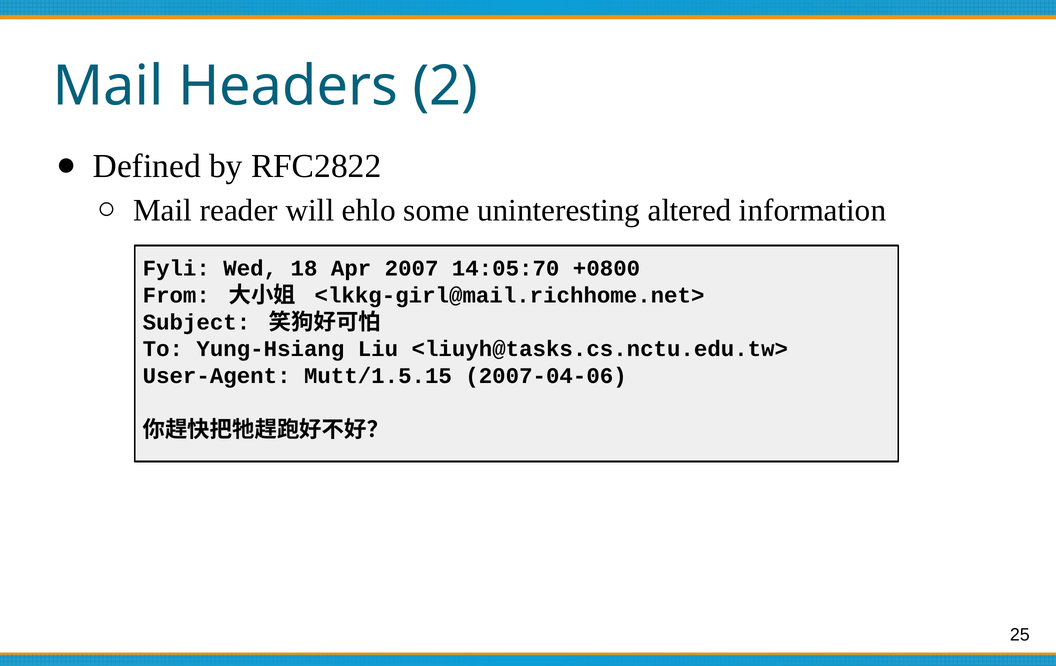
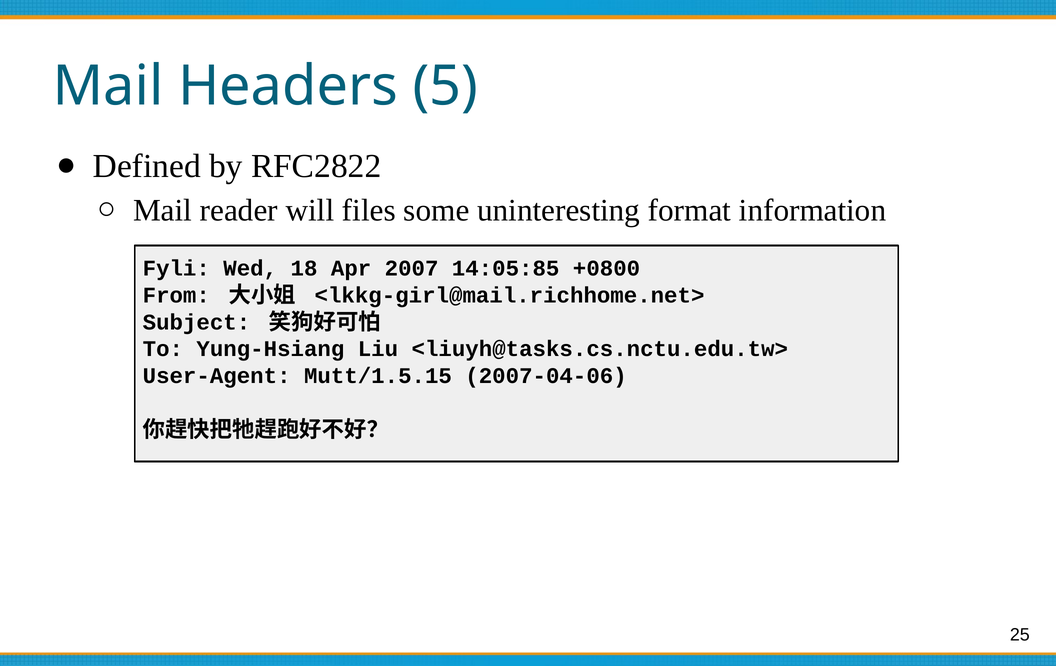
2: 2 -> 5 (445, 86)
ehlo: ehlo -> files (369, 210)
altered: altered -> format (690, 210)
14:05:70: 14:05:70 -> 14:05:85 (506, 268)
